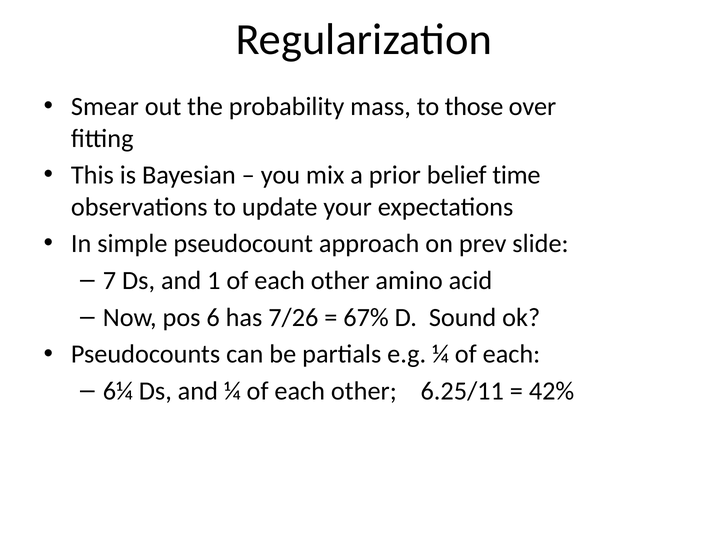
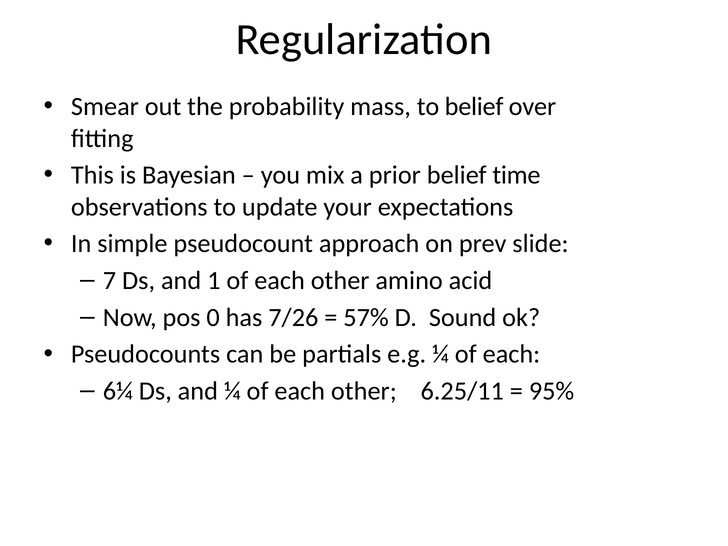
to those: those -> belief (474, 107)
6: 6 -> 0 (213, 317)
67%: 67% -> 57% (366, 317)
42%: 42% -> 95% (552, 391)
